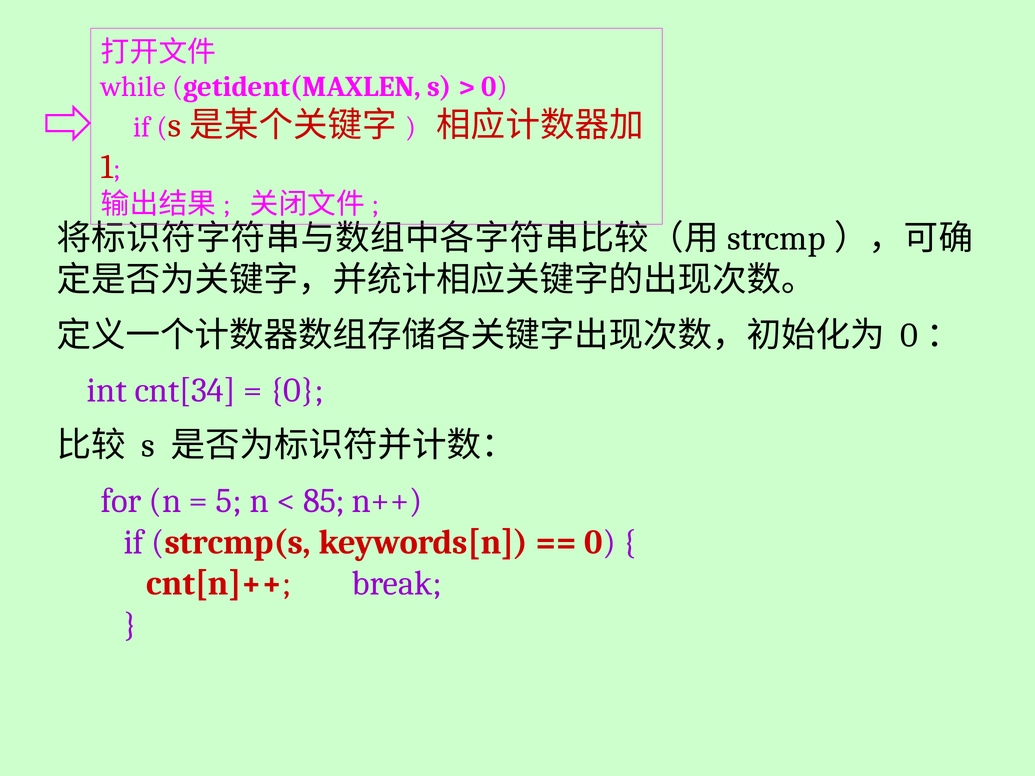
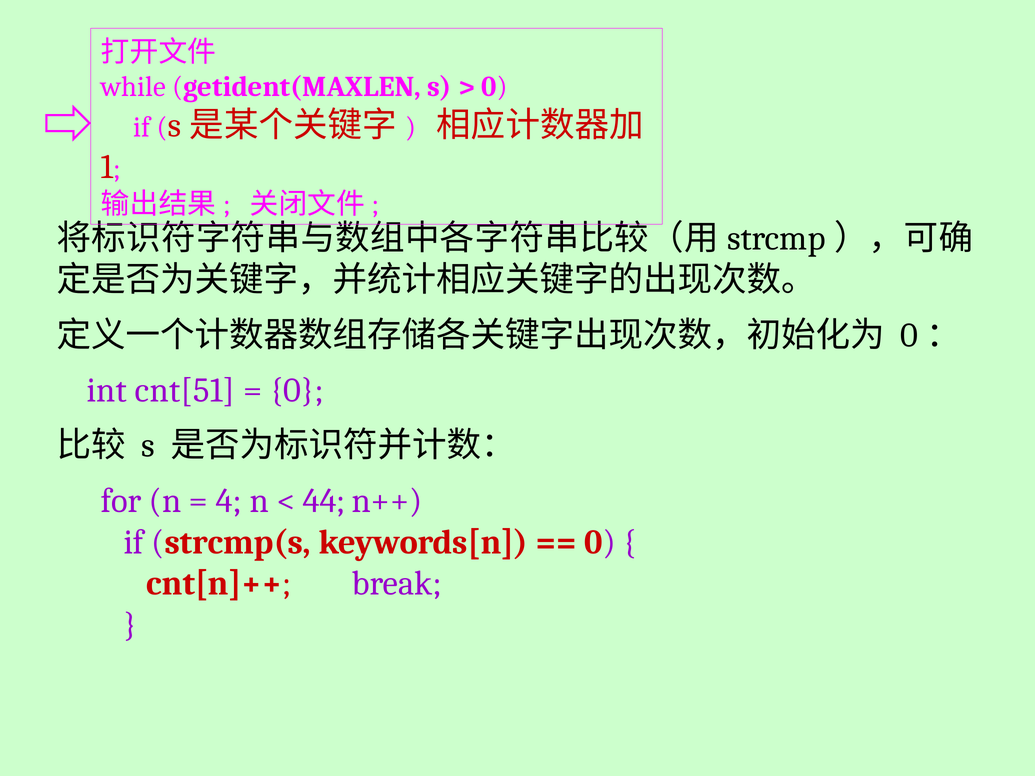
cnt[34: cnt[34 -> cnt[51 (185, 390)
5: 5 -> 4 (229, 501)
85: 85 -> 44 (324, 501)
